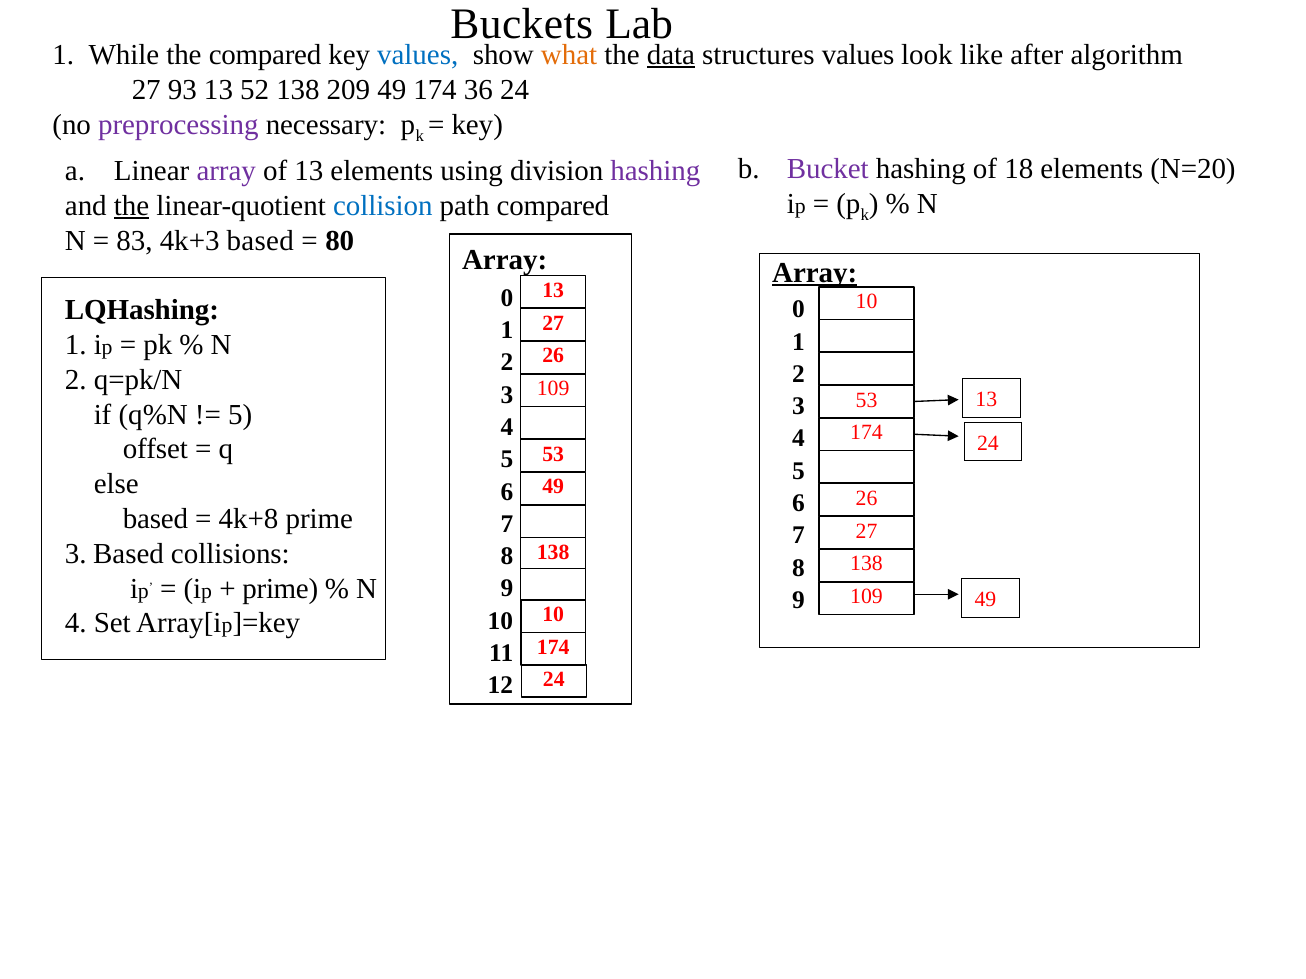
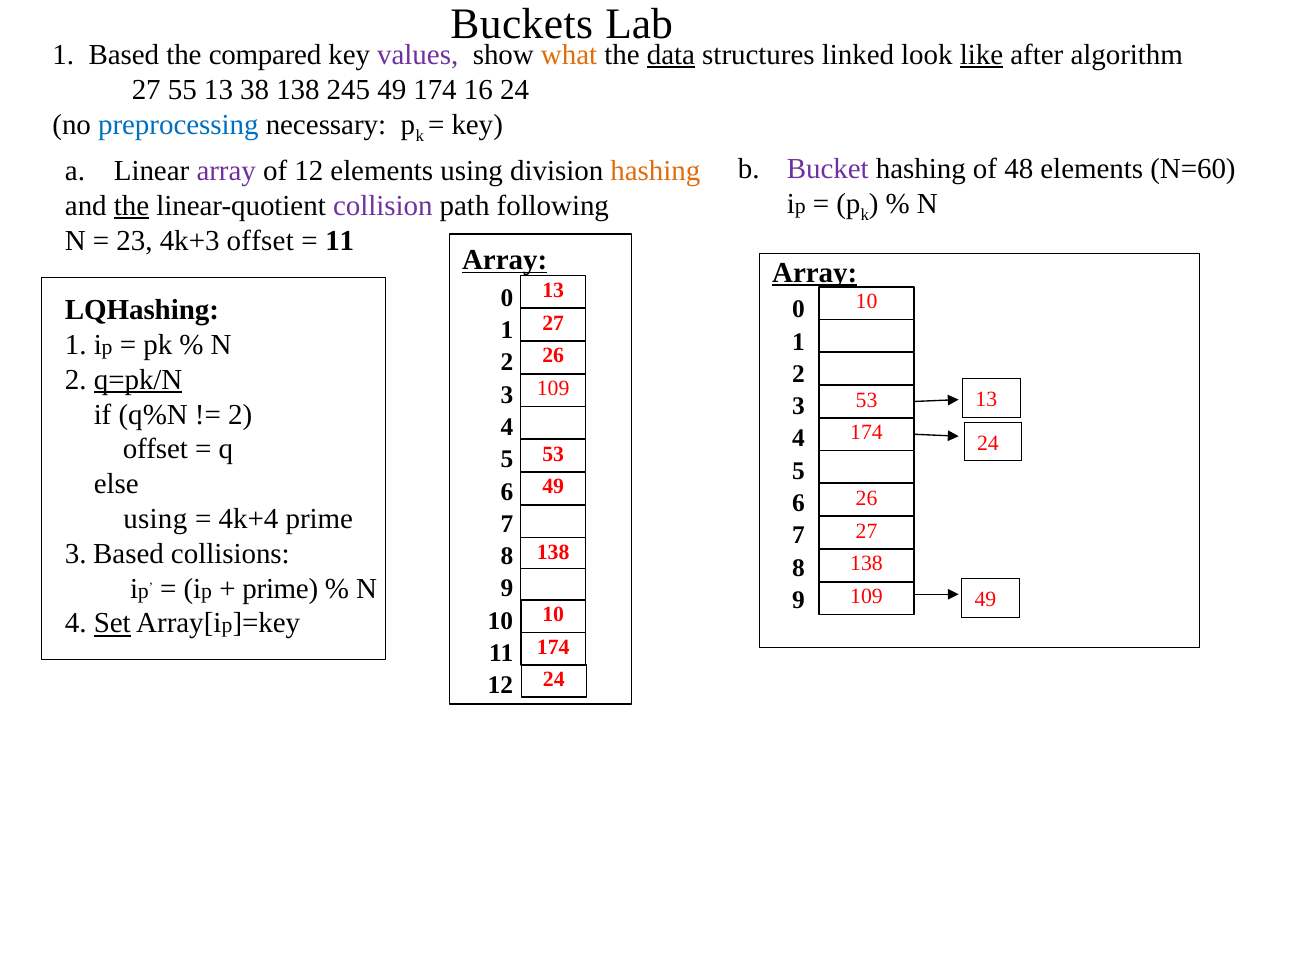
1 While: While -> Based (124, 55)
values colour: blue -> purple (418, 55)
structures values: values -> linked (858, 55)
like underline: none -> present (981, 55)
93: 93 -> 55 (182, 90)
52: 52 -> 38 (255, 90)
209: 209 -> 245 (348, 90)
36: 36 -> 16 (478, 90)
preprocessing colour: purple -> blue (178, 125)
18: 18 -> 48 (1019, 169)
N=20: N=20 -> N=60 (1193, 169)
of 13: 13 -> 12 (309, 171)
hashing colour: purple -> orange (655, 171)
collision colour: blue -> purple (383, 206)
path compared: compared -> following (553, 206)
83: 83 -> 23 (135, 241)
4k+3 based: based -> offset (260, 241)
80: 80 -> 11 (340, 241)
Array underline: none -> present (505, 260)
q=pk/N underline: none -> present (138, 380)
5: 5 -> 2 (240, 415)
based: based -> using (155, 519)
4k+8: 4k+8 -> 4k+4 (249, 519)
Set underline: none -> present (112, 624)
